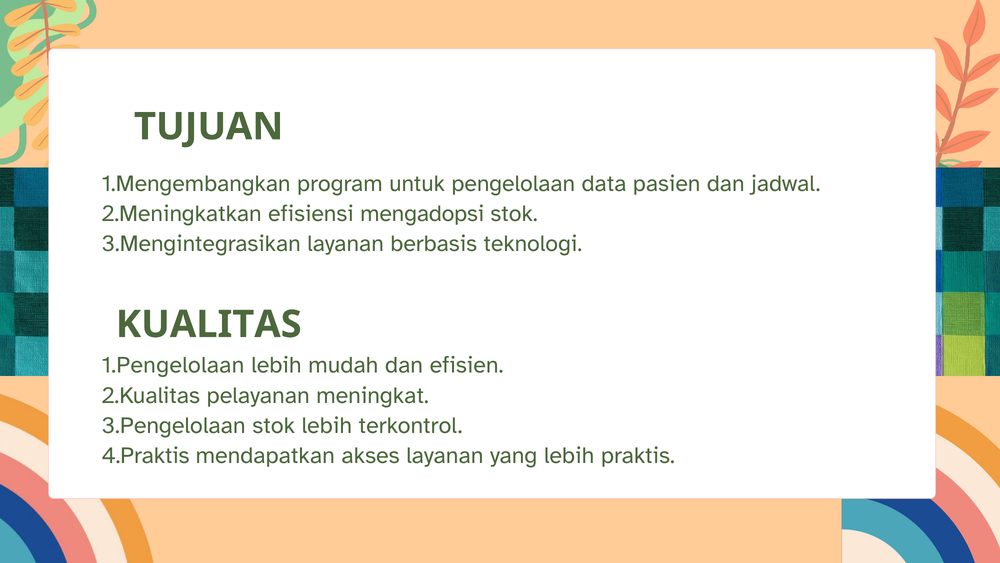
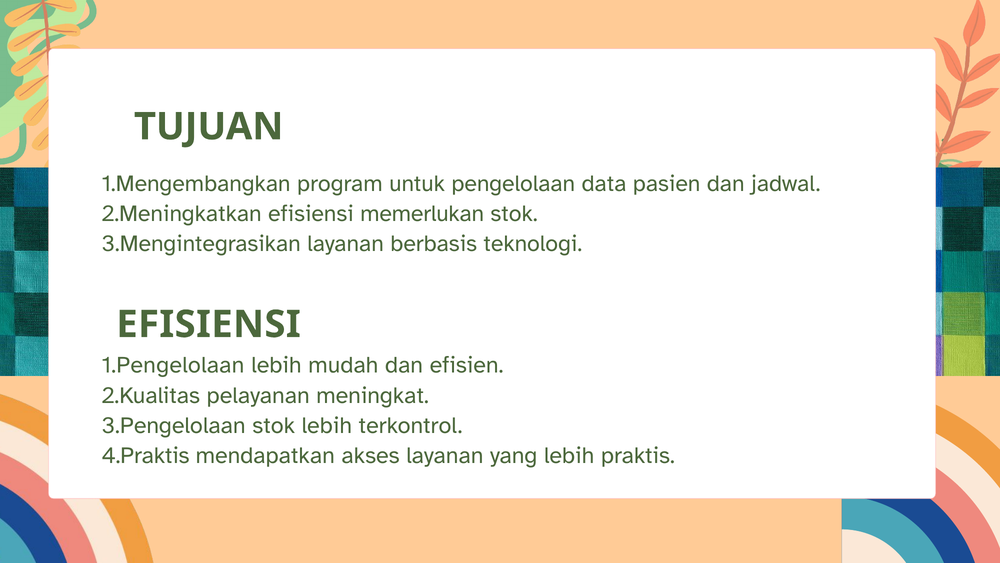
mengadopsi: mengadopsi -> memerlukan (422, 213)
KUALITAS: KUALITAS -> EFISIENSI (209, 324)
